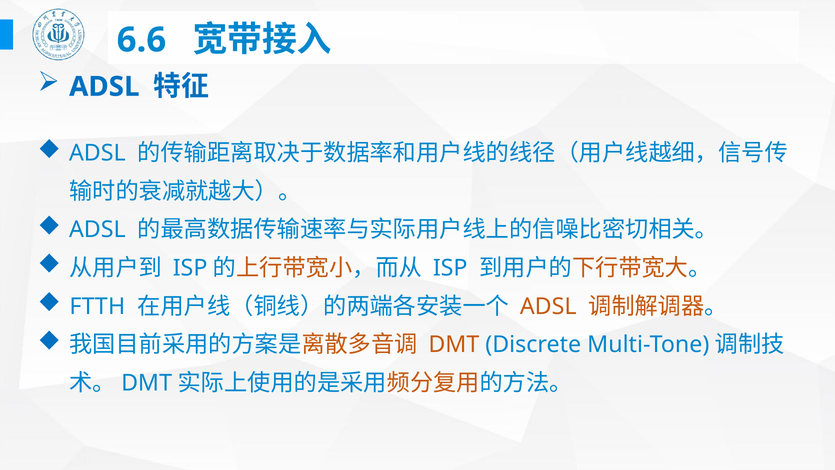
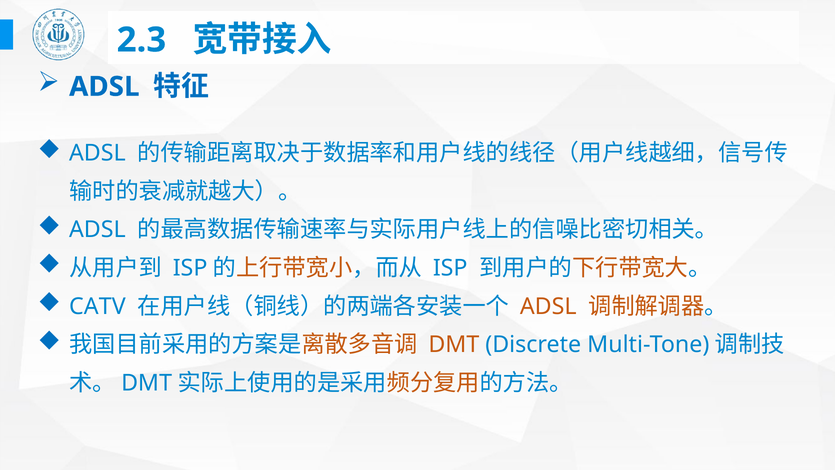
6.6: 6.6 -> 2.3 (141, 40)
FTTH: FTTH -> CATV (97, 306)
